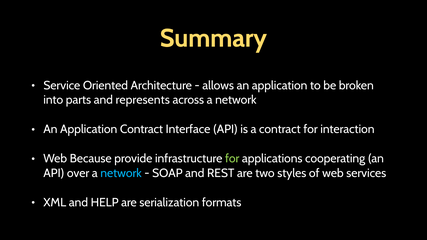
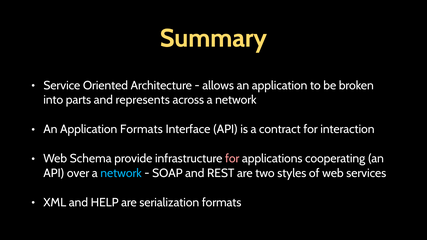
Application Contract: Contract -> Formats (141, 129)
Because: Because -> Schema (91, 159)
for colour: light green -> pink (232, 159)
